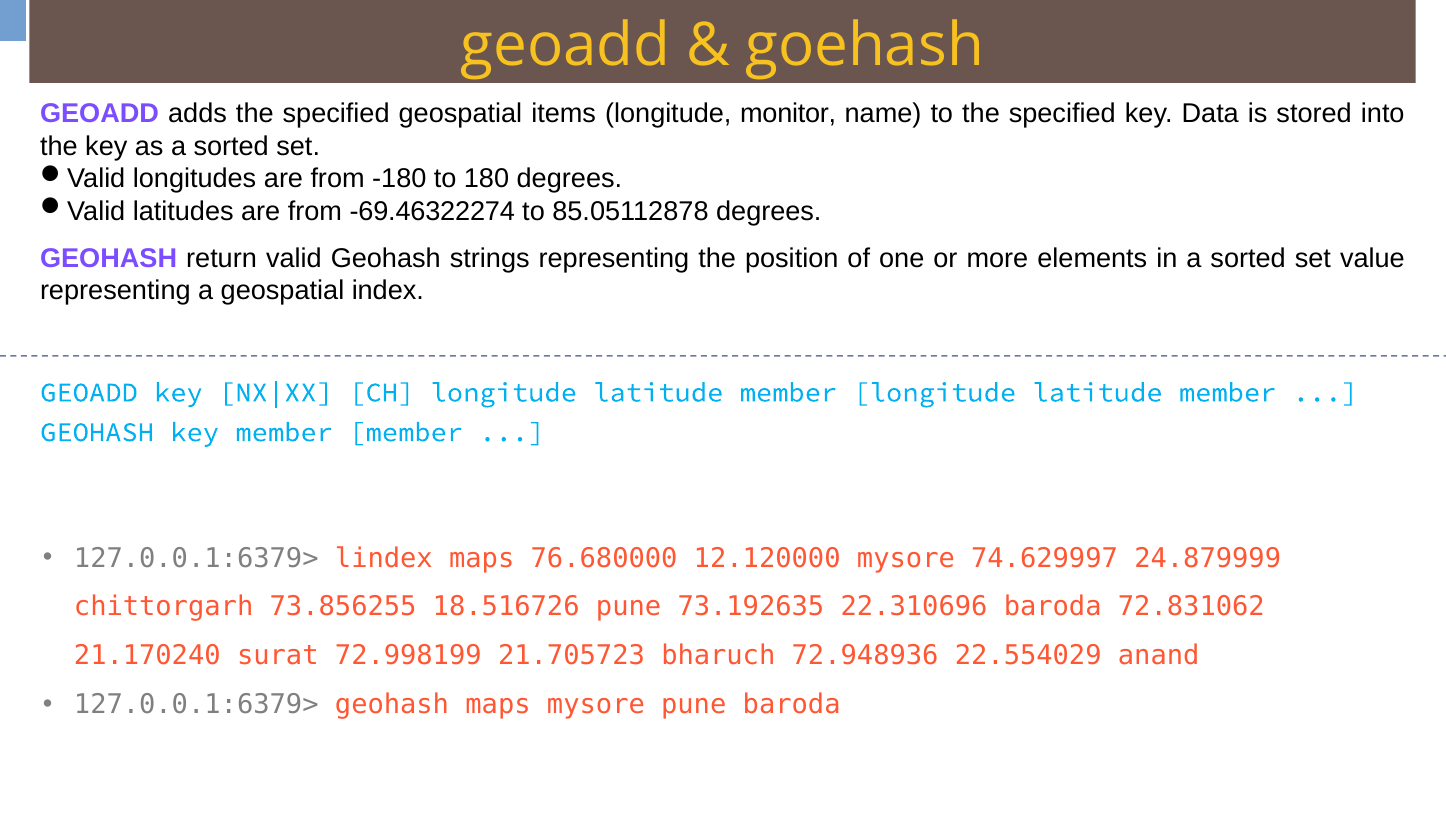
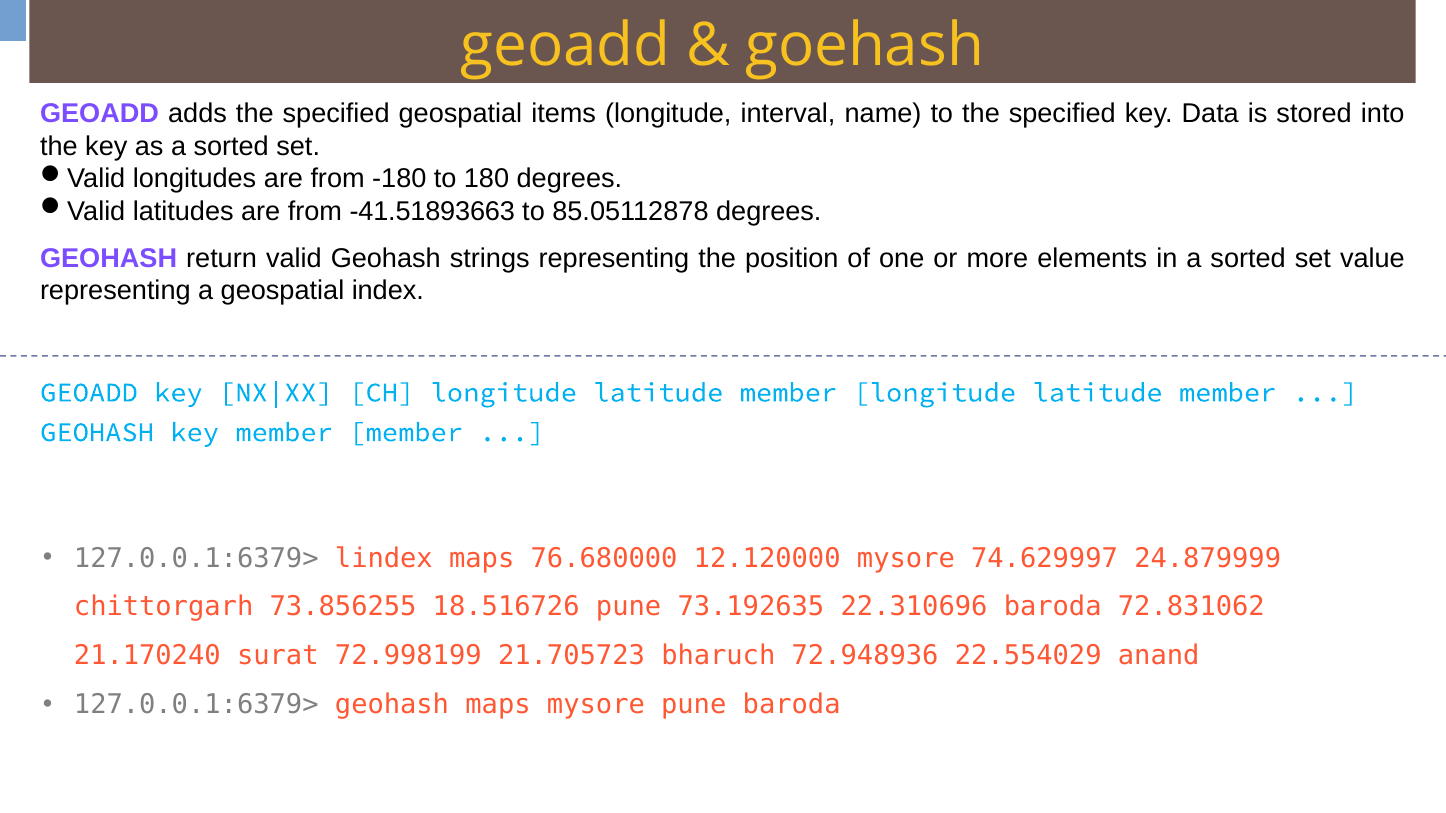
monitor: monitor -> interval (788, 114)
-69.46322274: -69.46322274 -> -41.51893663 (432, 211)
